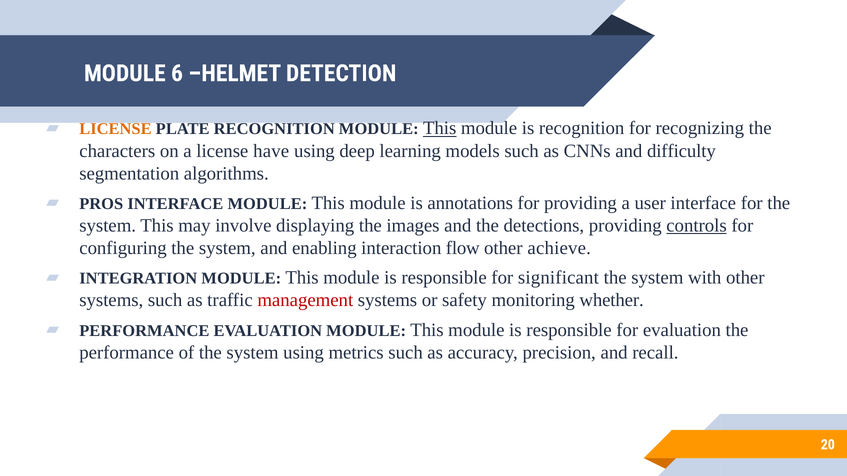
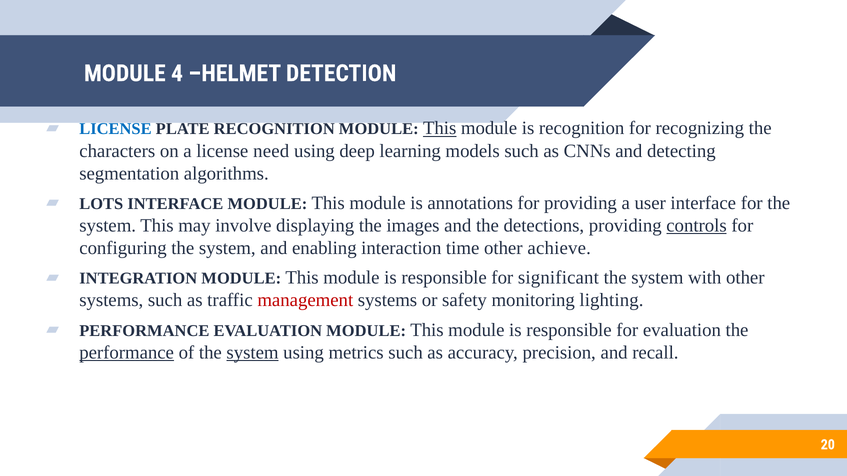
6: 6 -> 4 (177, 73)
LICENSE colour: orange -> blue (115, 129)
have: have -> need (271, 151)
difficulty: difficulty -> detecting (681, 151)
PROS: PROS -> LOTS (101, 204)
flow: flow -> time (463, 248)
whether: whether -> lighting (611, 301)
performance underline: none -> present (127, 353)
system underline: none -> present (253, 353)
